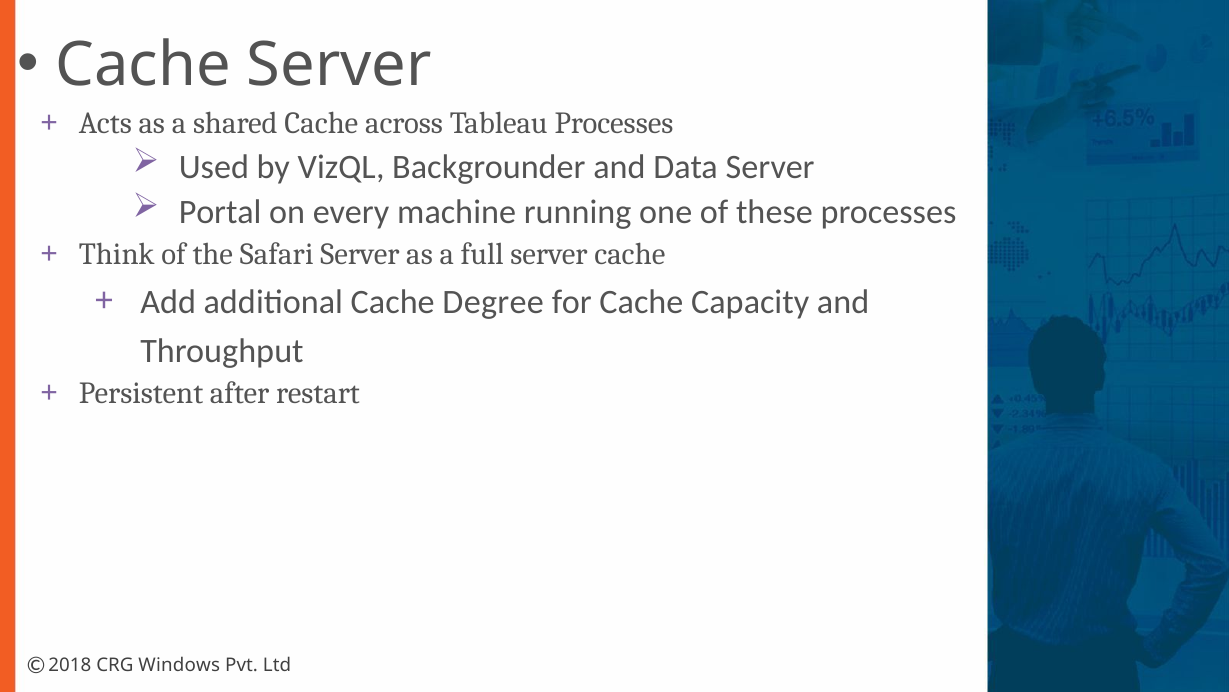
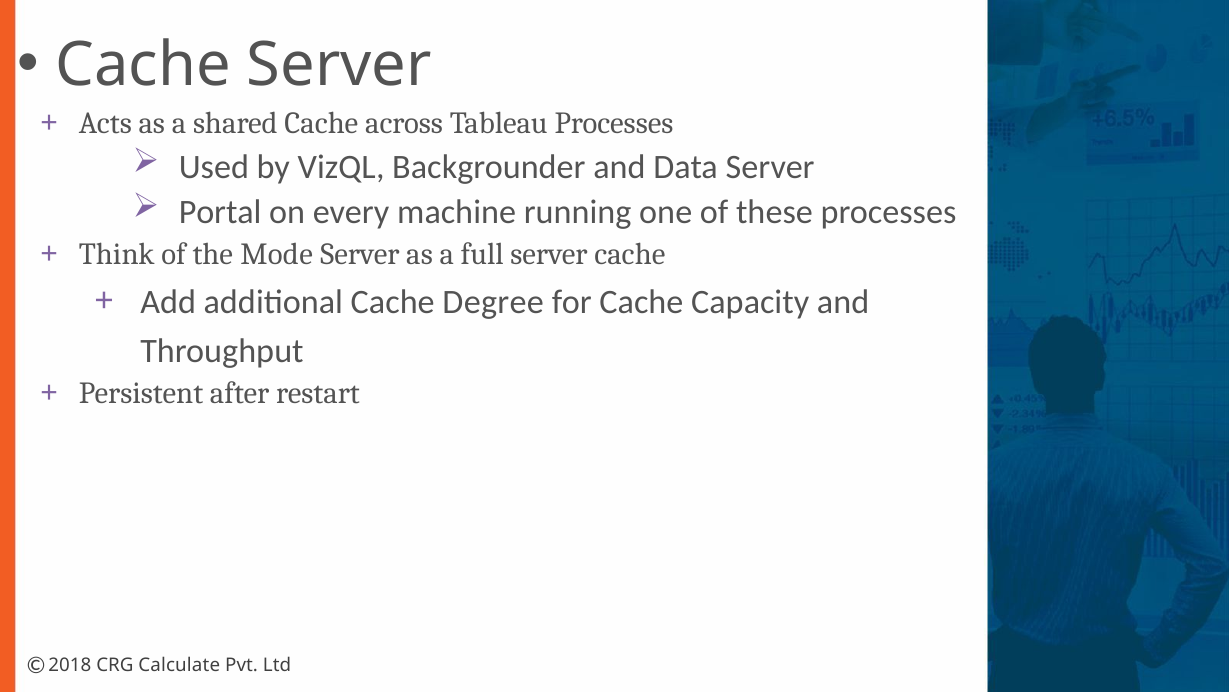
Safari: Safari -> Mode (277, 254)
Windows: Windows -> Calculate (179, 664)
